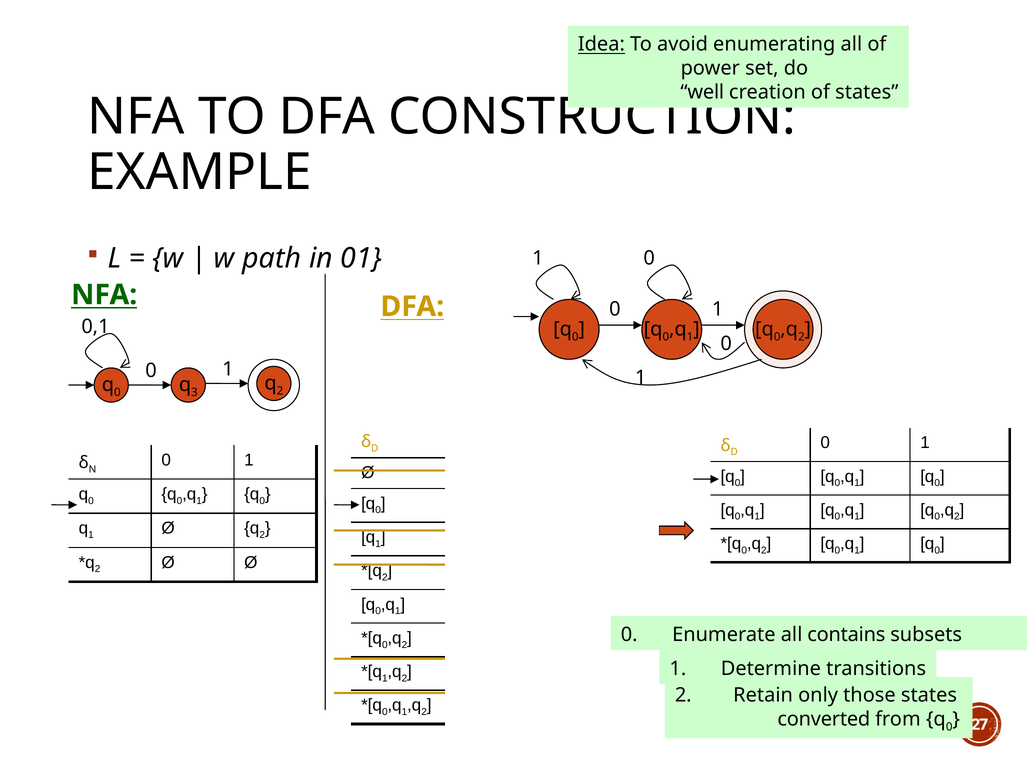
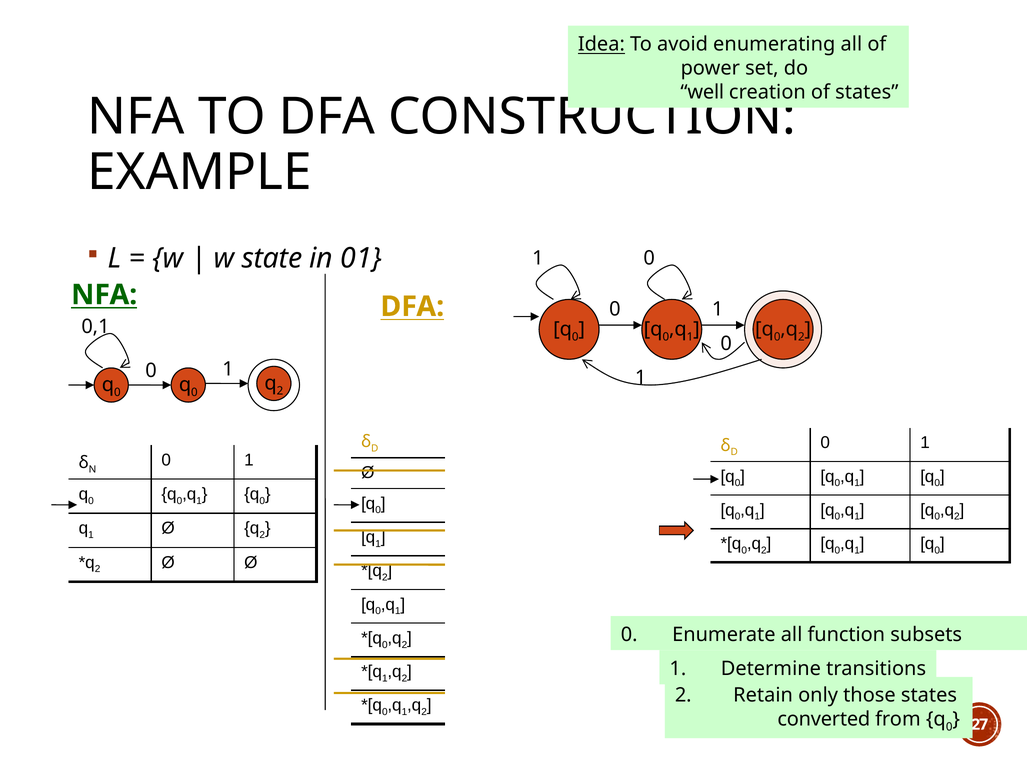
path: path -> state (272, 259)
3: 3 -> 0 (194, 393)
contains: contains -> function (846, 635)
